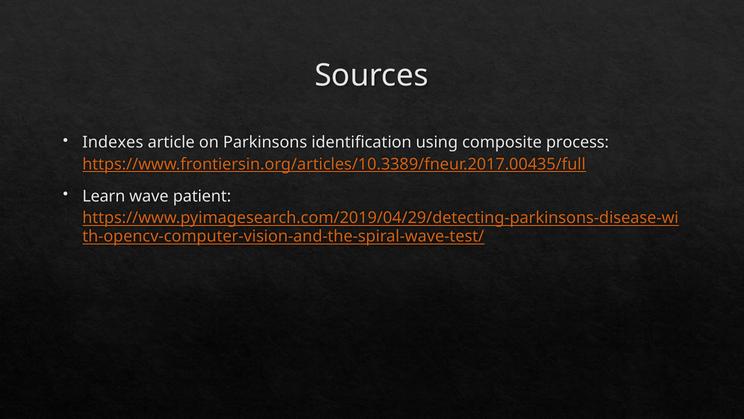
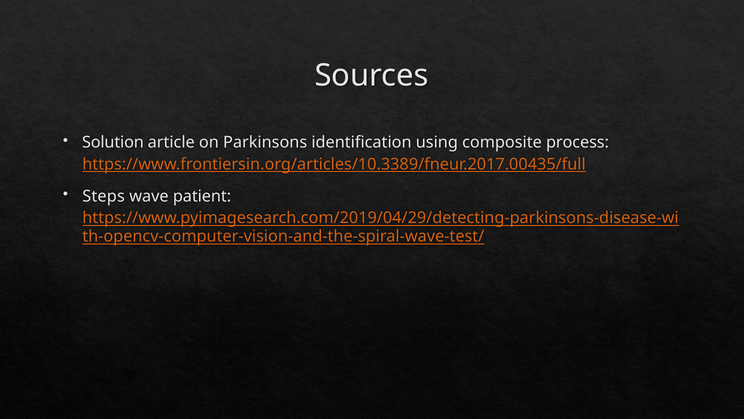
Indexes: Indexes -> Solution (113, 142)
Learn: Learn -> Steps (104, 196)
